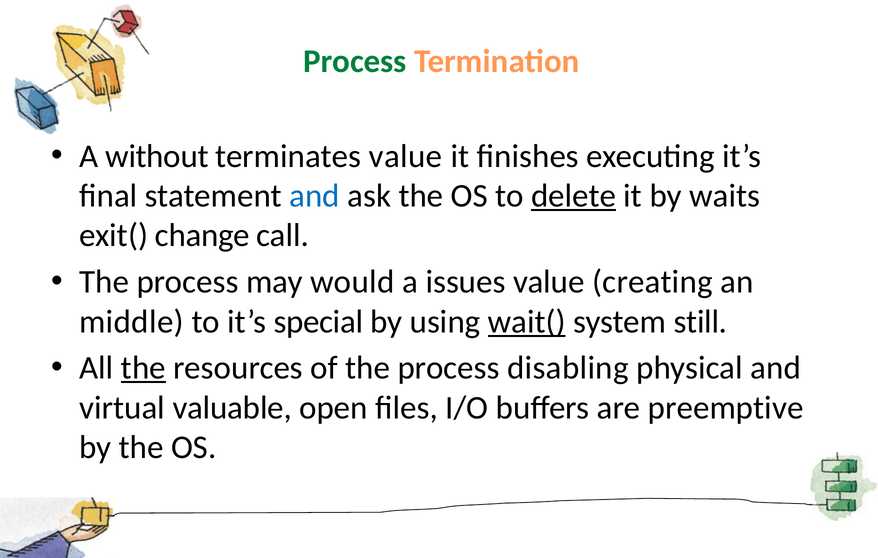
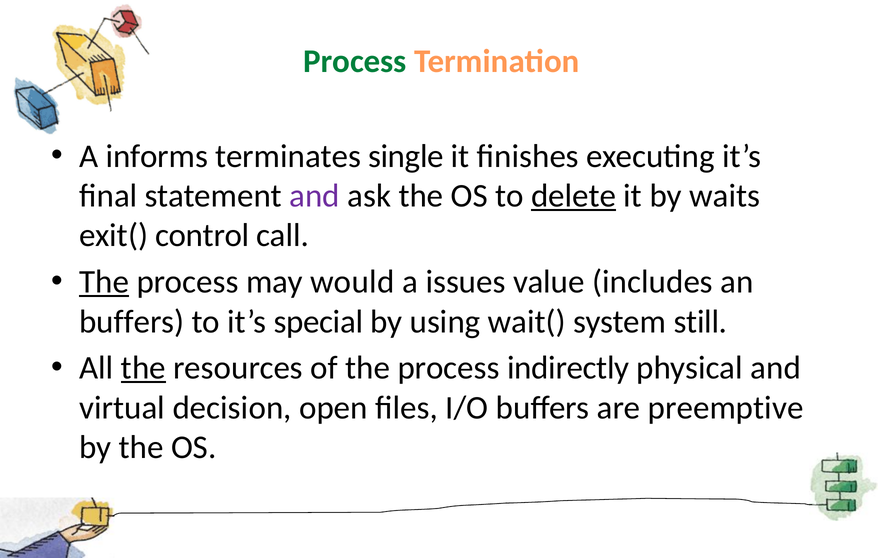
without: without -> informs (157, 156)
terminates value: value -> single (406, 156)
and colour: blue -> purple (315, 196)
change: change -> control (202, 235)
The underline: none -> present (104, 282)
creating: creating -> includes (653, 282)
middle: middle -> buffers (132, 321)
wait( underline: present -> none (527, 321)
disabling: disabling -> indirectly (568, 368)
valuable: valuable -> decision (232, 407)
